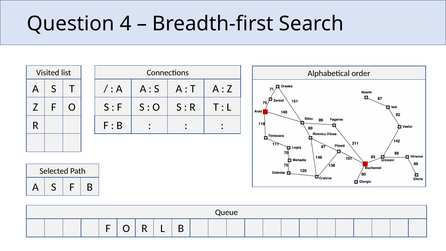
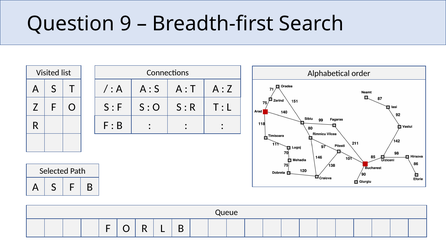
4: 4 -> 9 (126, 24)
